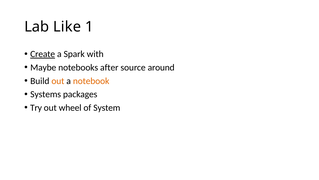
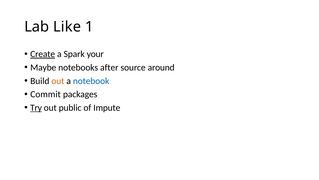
with: with -> your (95, 54)
notebook colour: orange -> blue (91, 81)
Systems: Systems -> Commit (46, 94)
Try underline: none -> present (36, 107)
wheel: wheel -> public (70, 107)
System: System -> Impute (107, 107)
